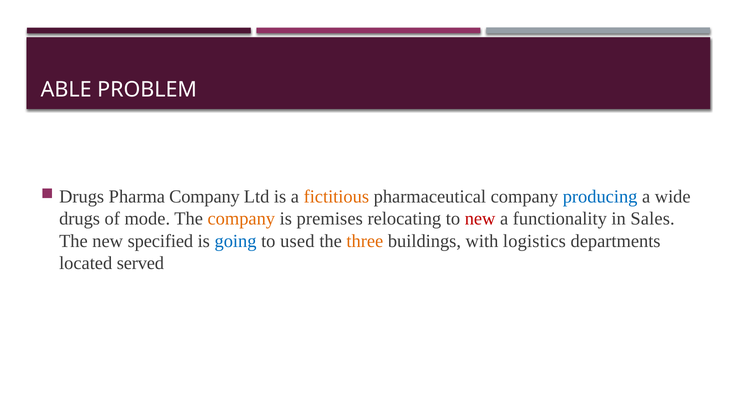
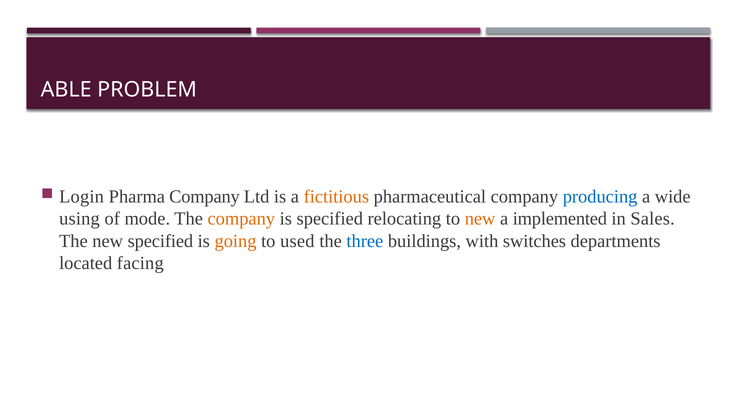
Drugs: Drugs -> Login (82, 197)
drugs: drugs -> using (79, 219)
is premises: premises -> specified (330, 219)
new colour: red -> orange (480, 219)
functionality: functionality -> implemented (560, 219)
going colour: blue -> orange (236, 241)
three colour: orange -> blue (365, 241)
logistics: logistics -> switches (535, 241)
served: served -> facing (140, 263)
